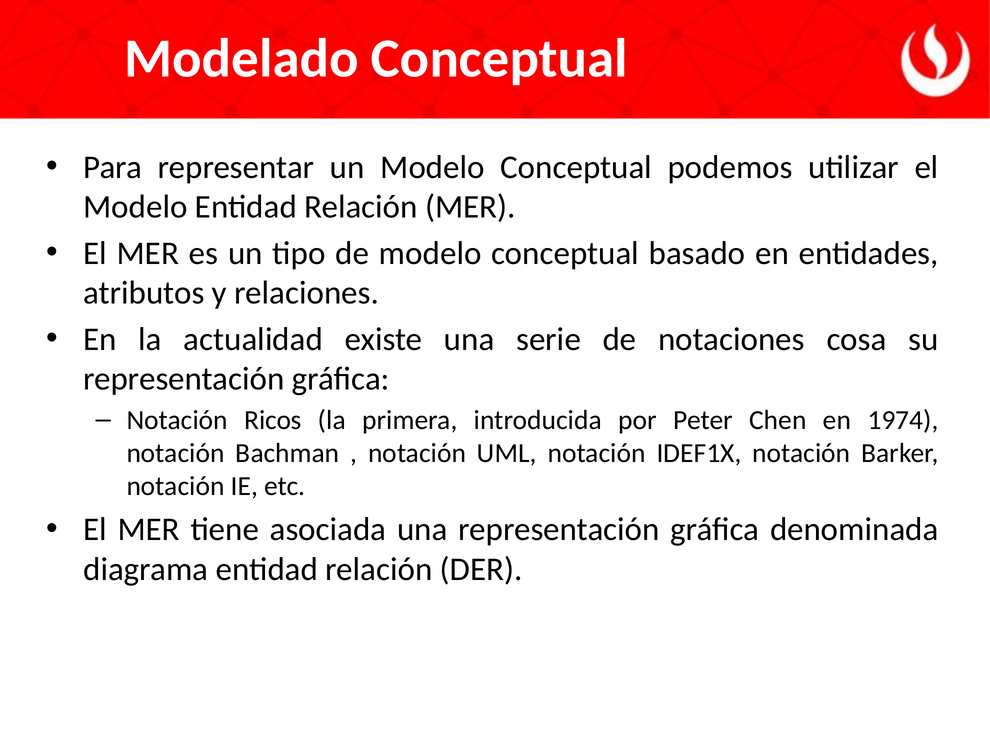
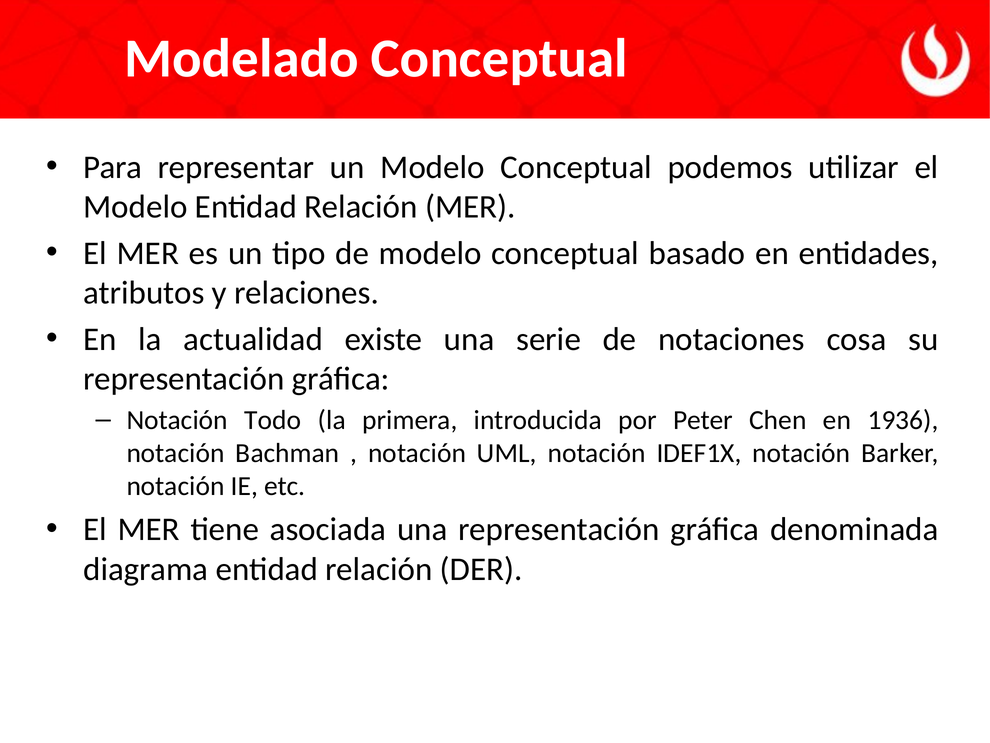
Ricos: Ricos -> Todo (273, 420)
1974: 1974 -> 1936 (903, 420)
